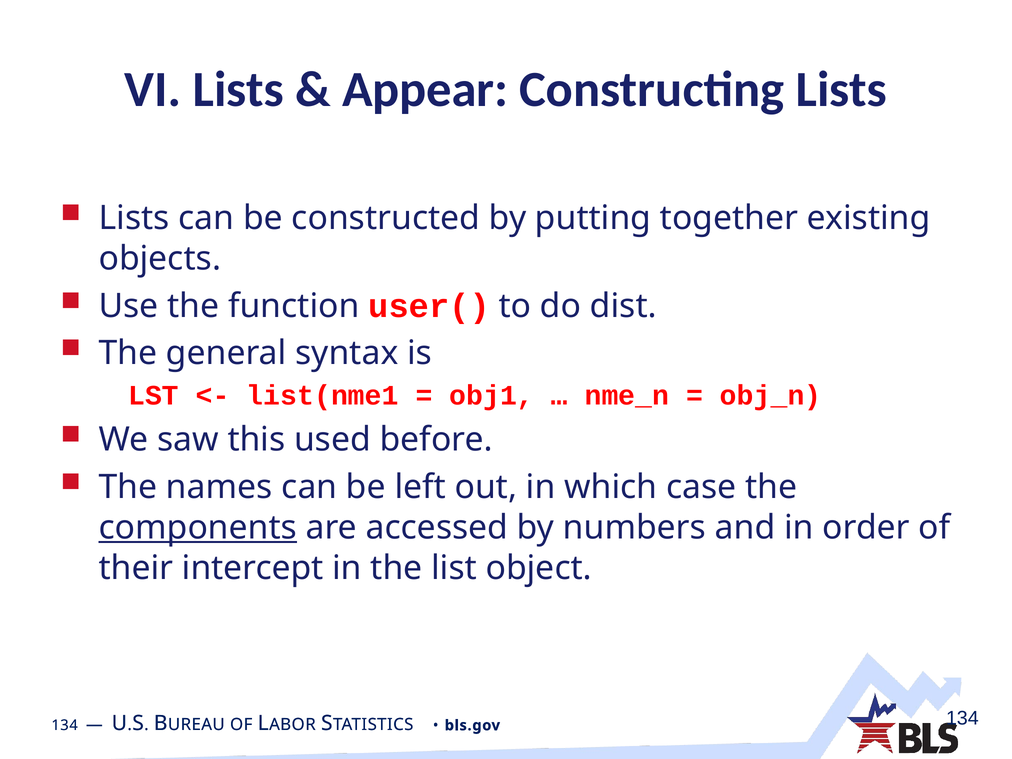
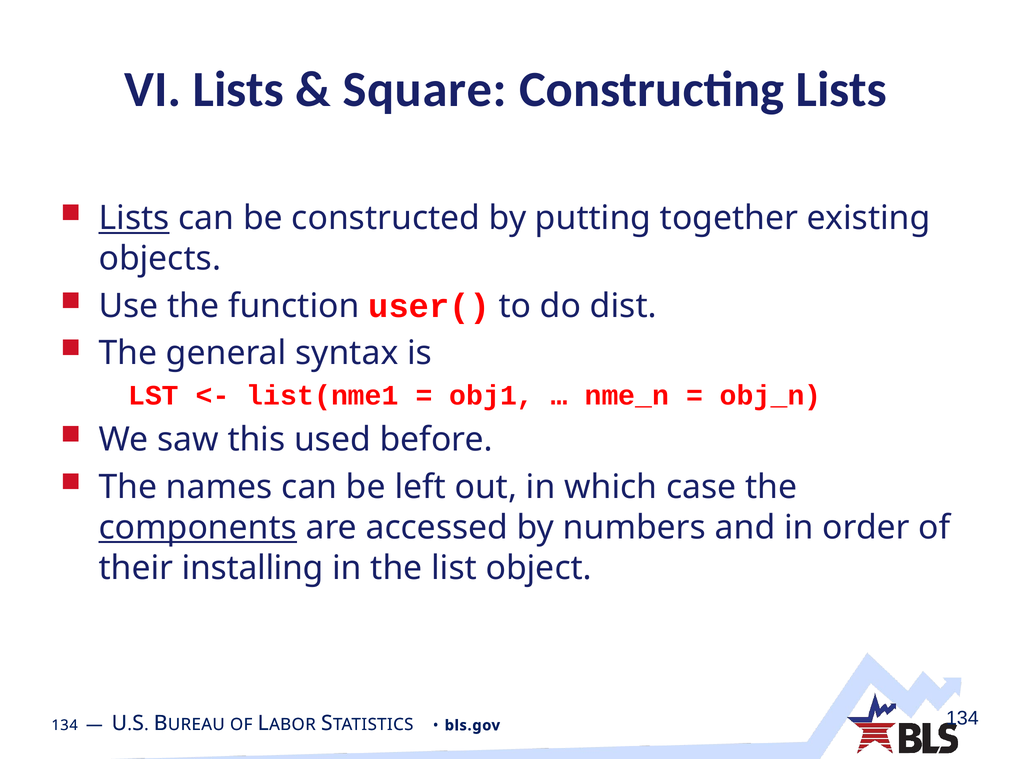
Appear: Appear -> Square (425, 90)
Lists underline: none -> present (134, 218)
intercept: intercept -> installing (253, 568)
